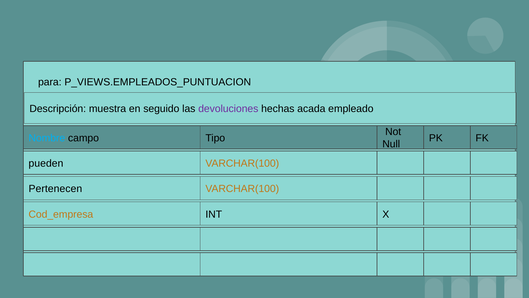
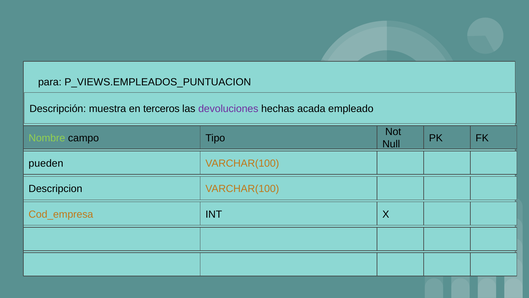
seguido: seguido -> terceros (161, 109)
Nombre colour: light blue -> light green (47, 138)
Pertenecen: Pertenecen -> Descripcion (55, 189)
